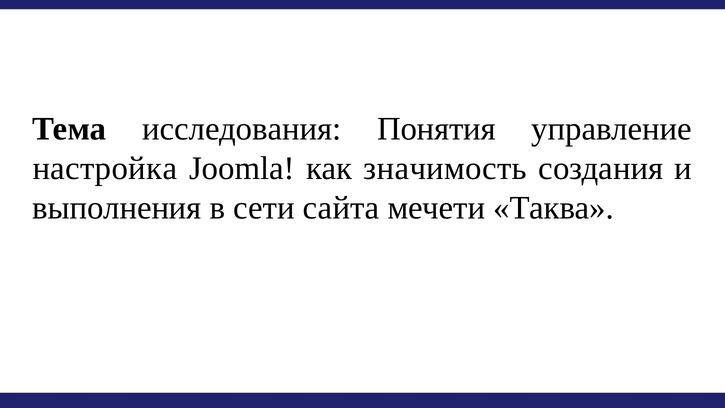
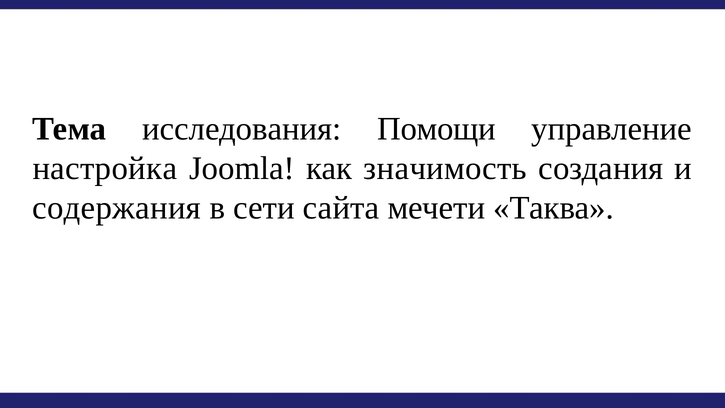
Понятия: Понятия -> Помощи (436, 129)
выполнения: выполнения -> содержания (117, 208)
